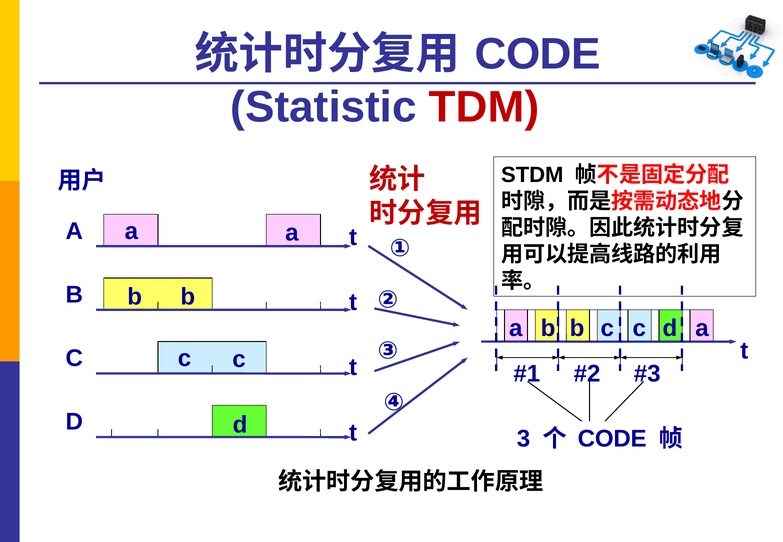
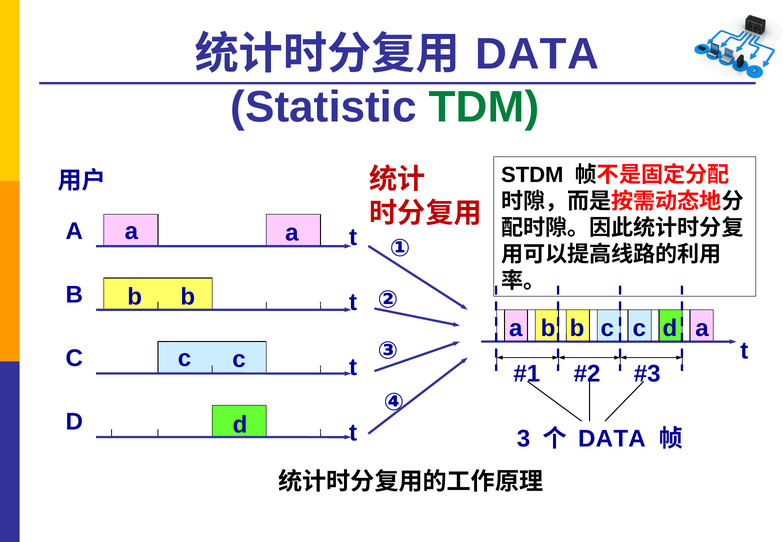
CODE: CODE -> DATA (537, 54)
TDM colour: red -> green (484, 107)
CODE: CODE -> DATA (612, 439)
